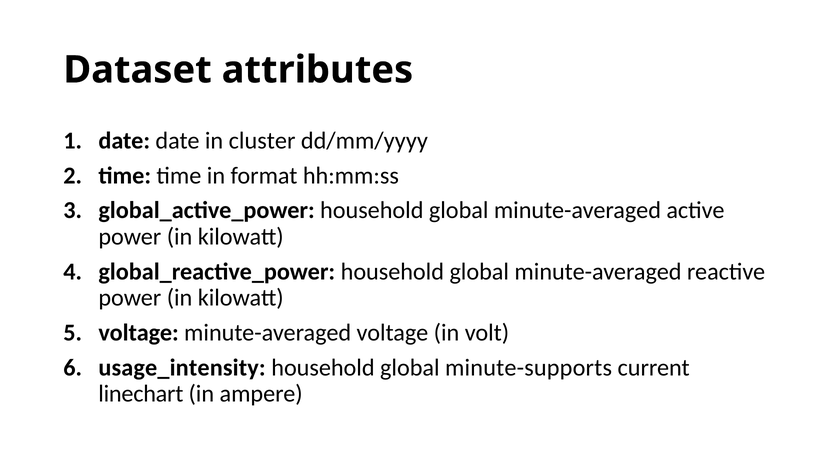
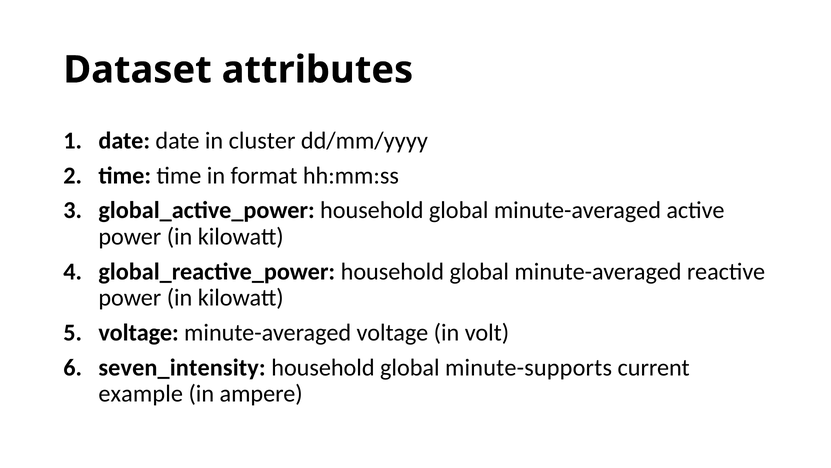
usage_intensity: usage_intensity -> seven_intensity (182, 367)
linechart: linechart -> example (141, 393)
